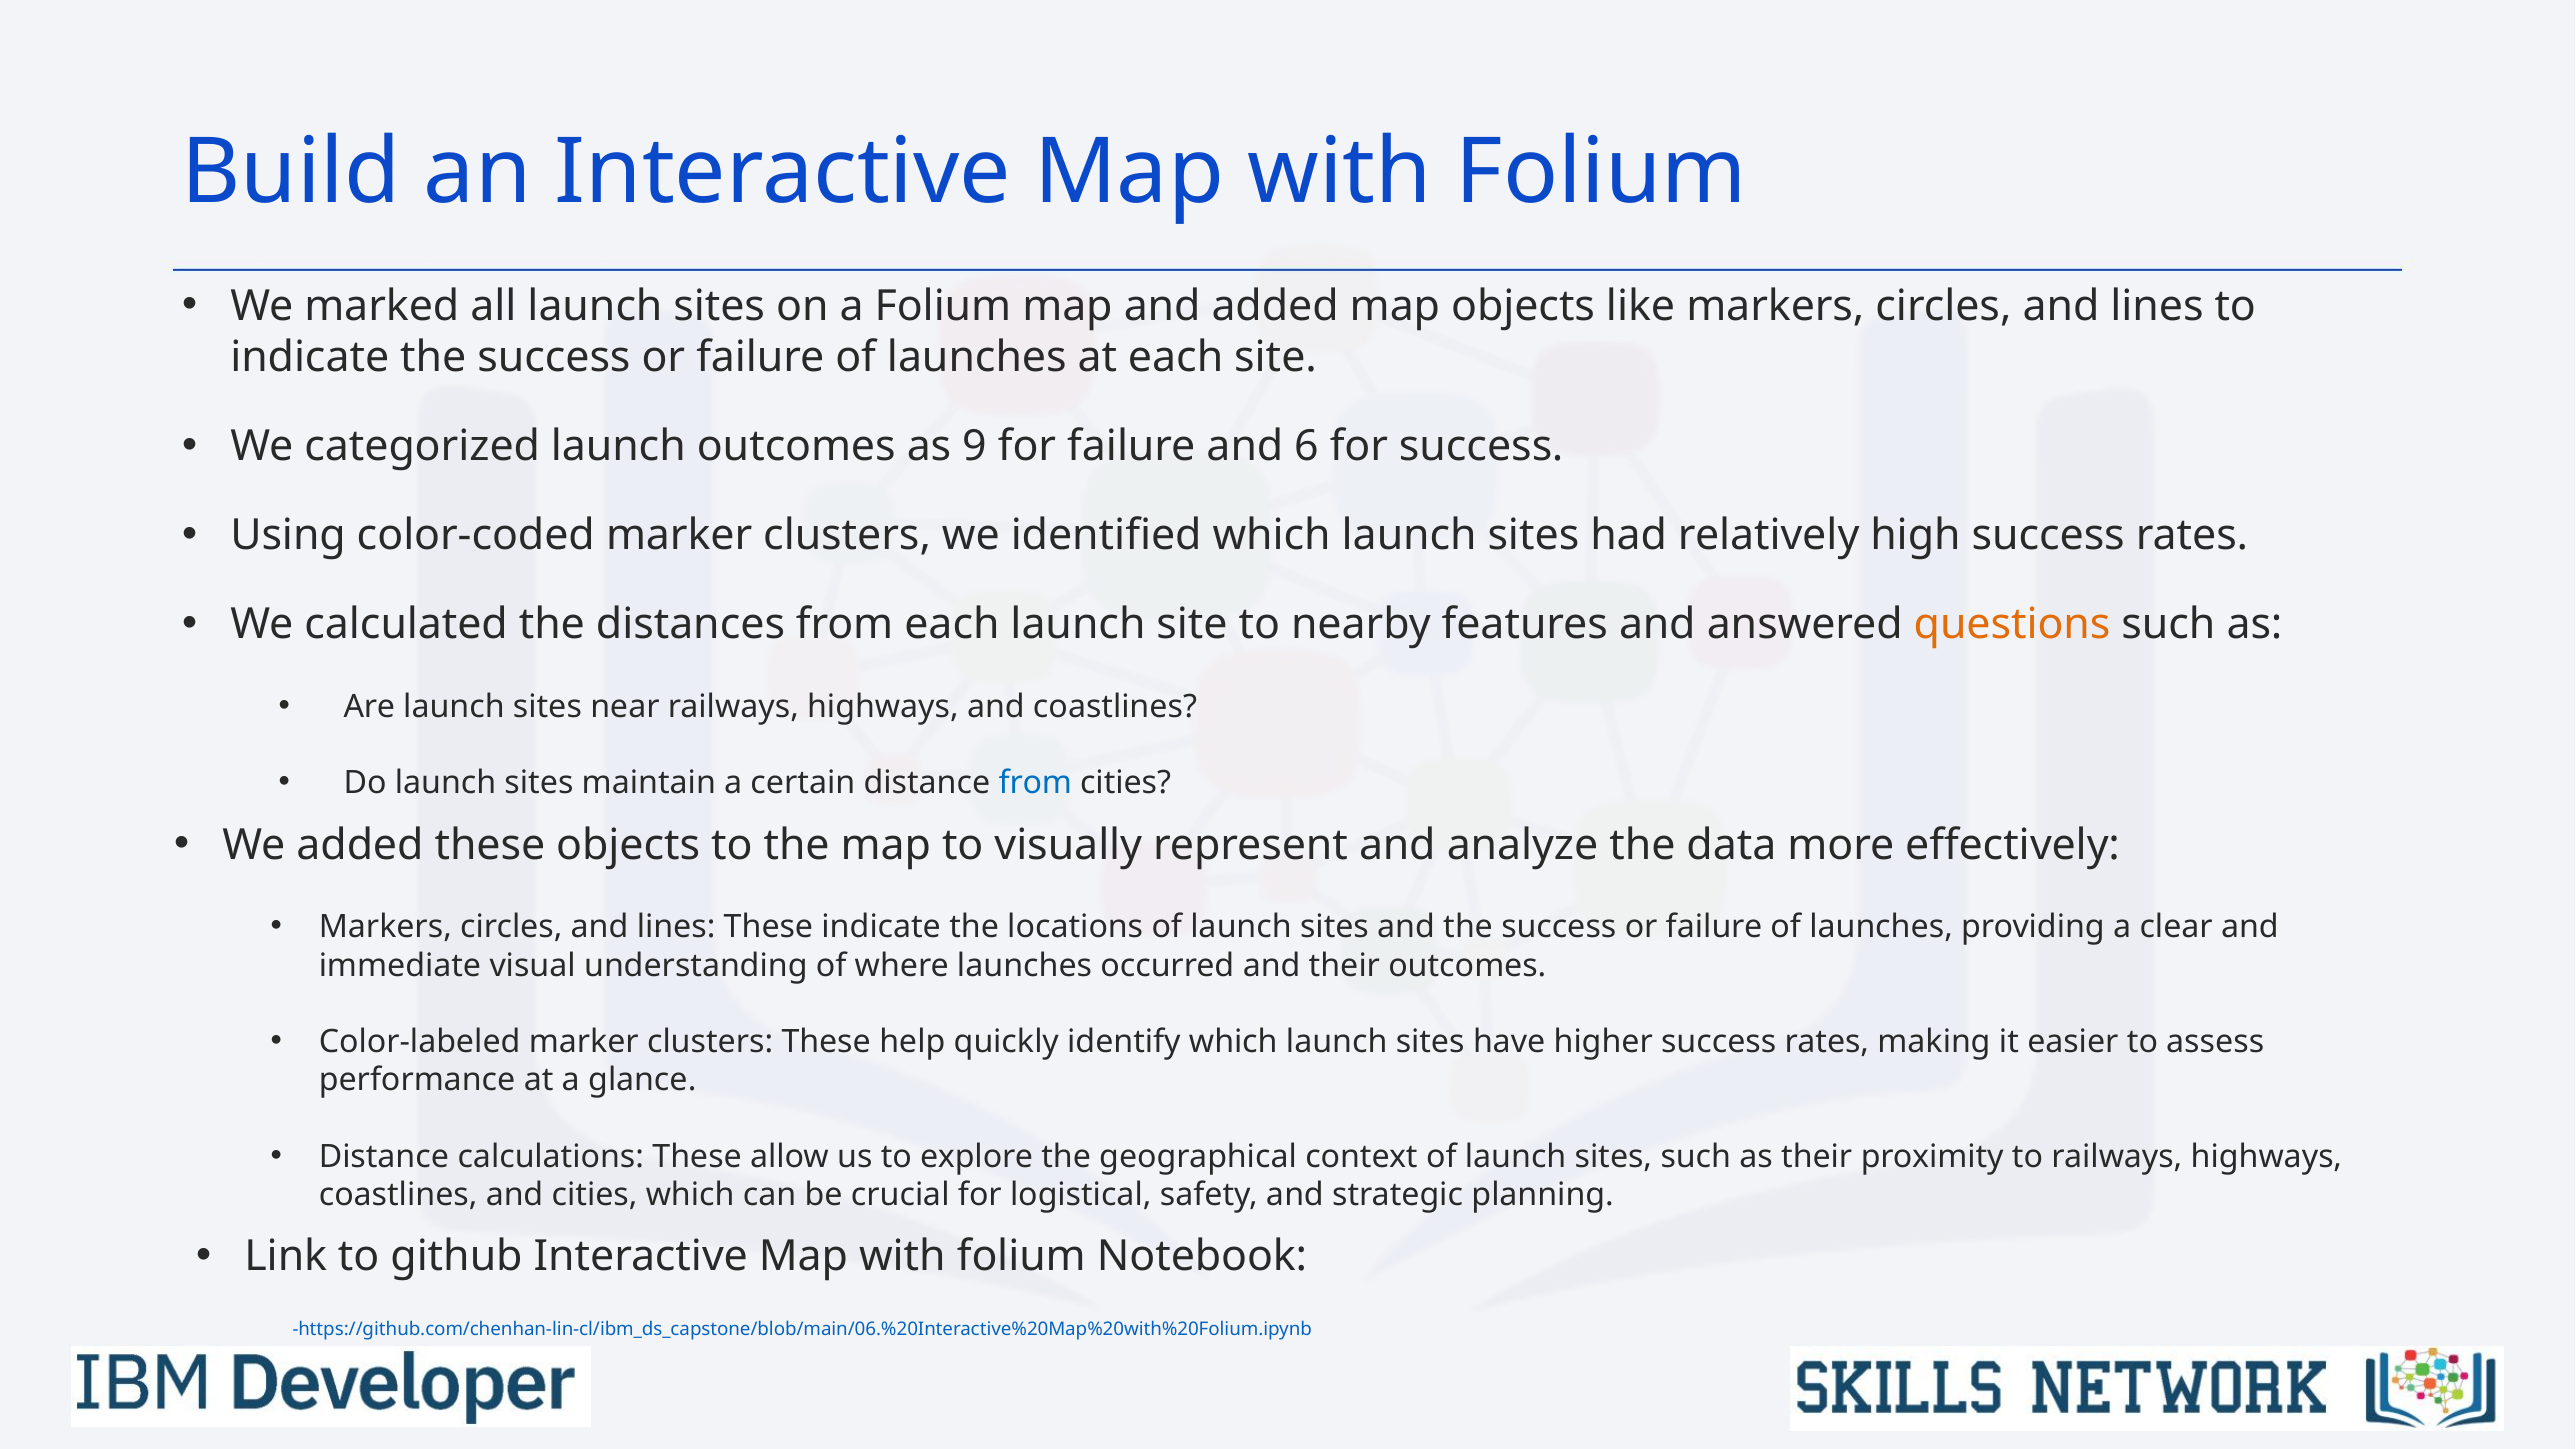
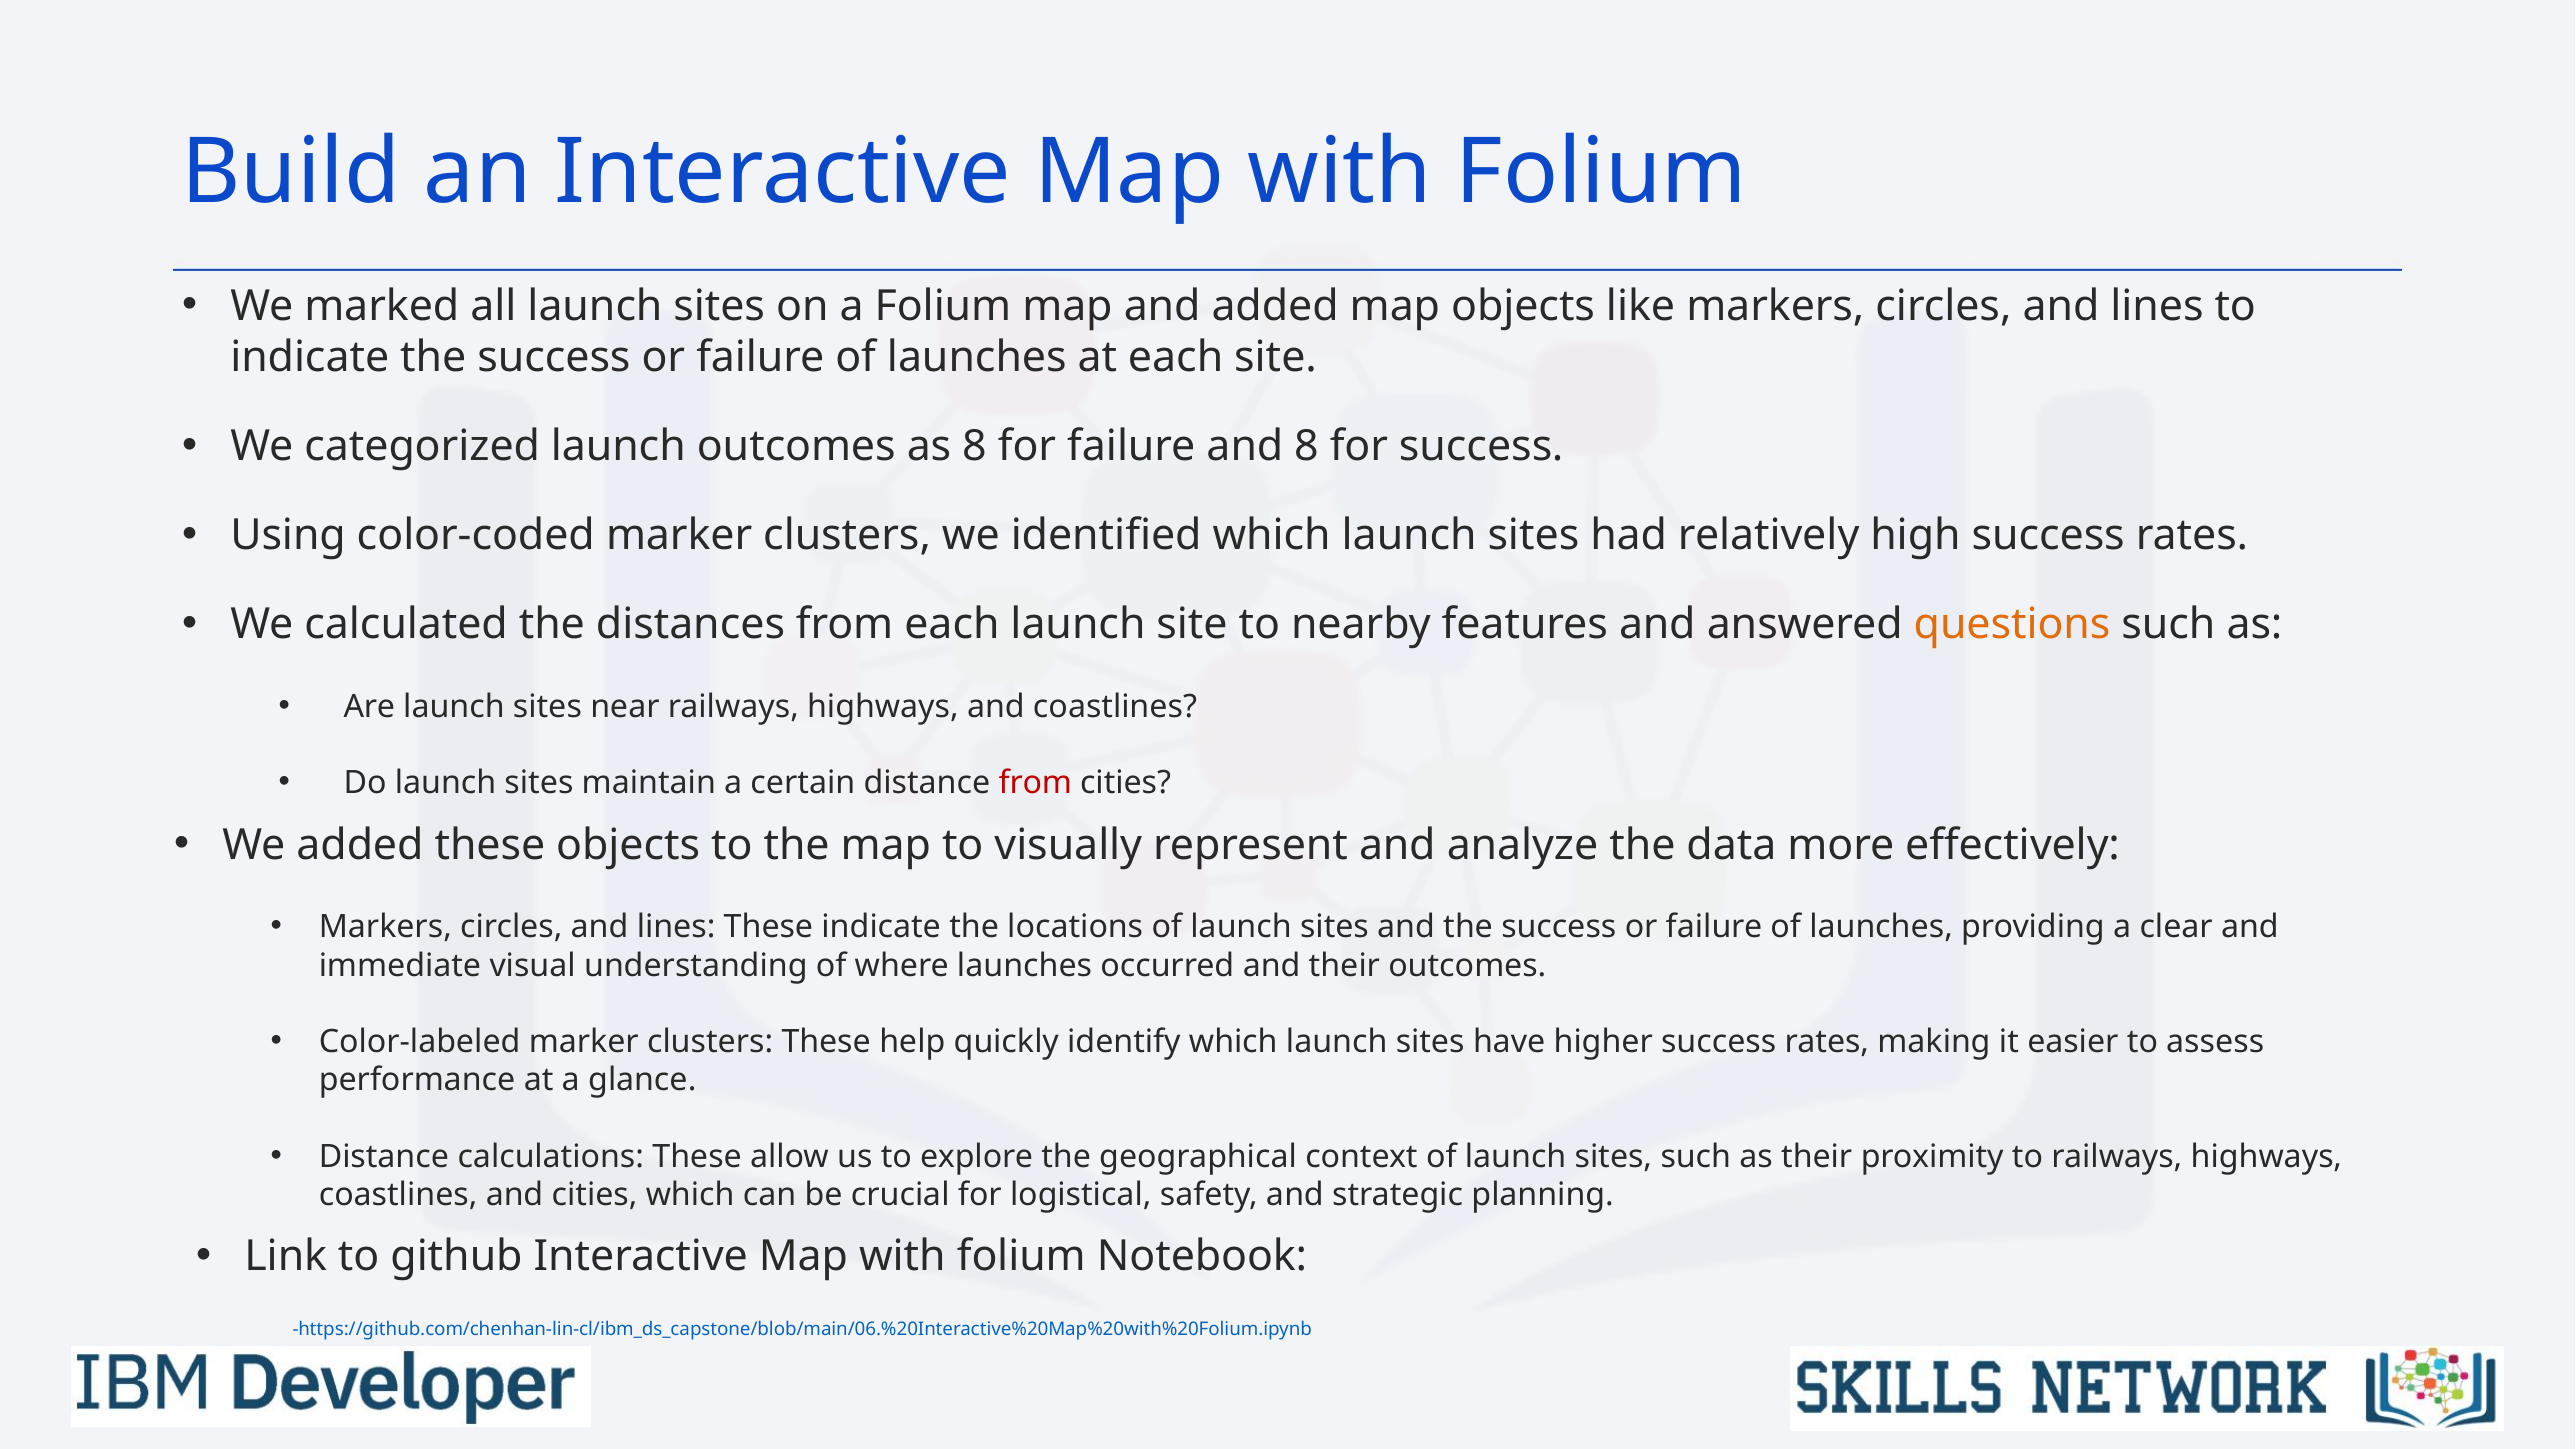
as 9: 9 -> 8 (974, 447)
and 6: 6 -> 8 (1306, 447)
from colour: blue -> red (1035, 783)
